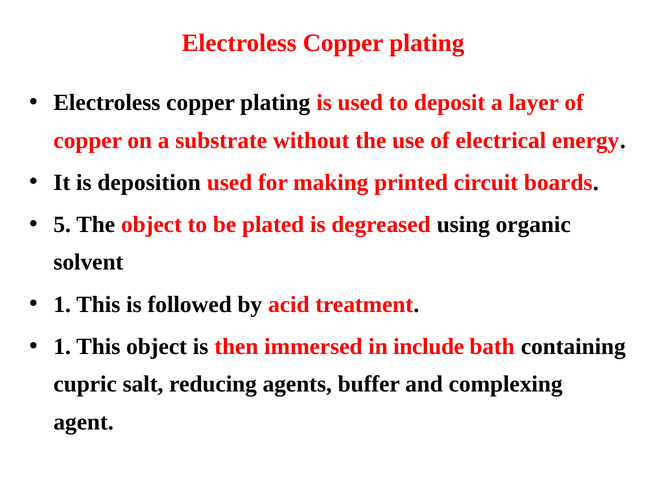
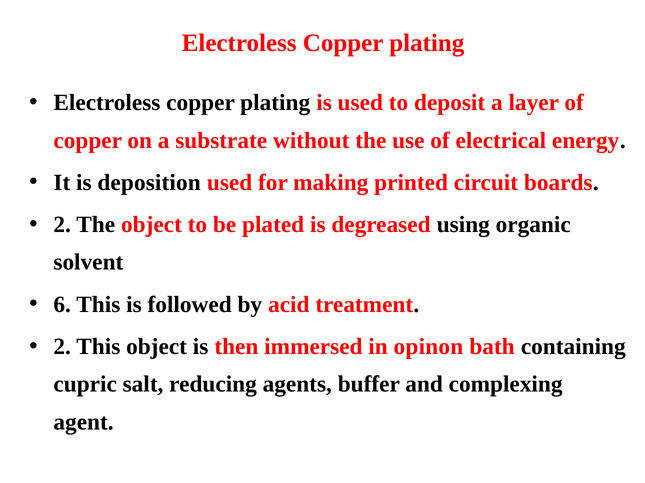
5: 5 -> 2 (62, 225)
1: 1 -> 6 (62, 305)
1: 1 -> 2 (62, 347)
include: include -> opinon (428, 347)
